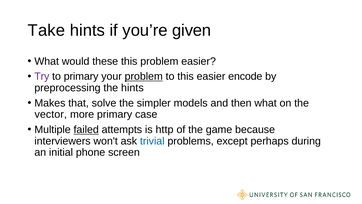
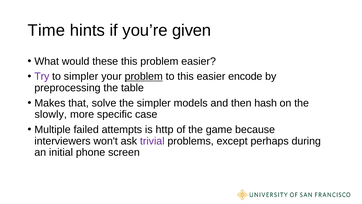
Take: Take -> Time (46, 30)
to primary: primary -> simpler (81, 76)
the hints: hints -> table (132, 88)
then what: what -> hash (266, 103)
vector: vector -> slowly (51, 114)
more primary: primary -> specific (115, 114)
failed underline: present -> none (86, 129)
trivial colour: blue -> purple (152, 141)
